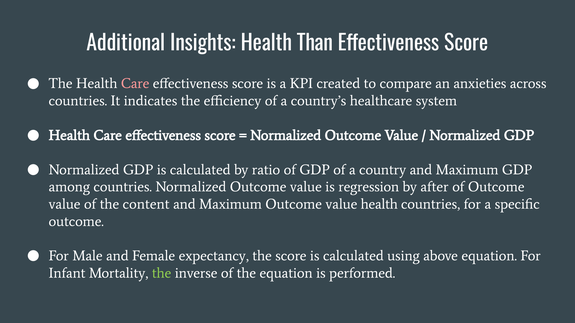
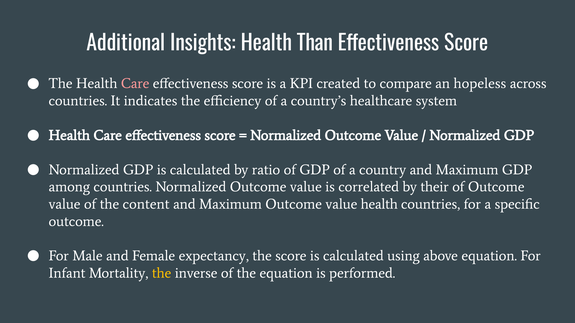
anxieties: anxieties -> hopeless (480, 84)
regression: regression -> correlated (369, 187)
after: after -> their (435, 187)
the colour: light green -> yellow (162, 273)
